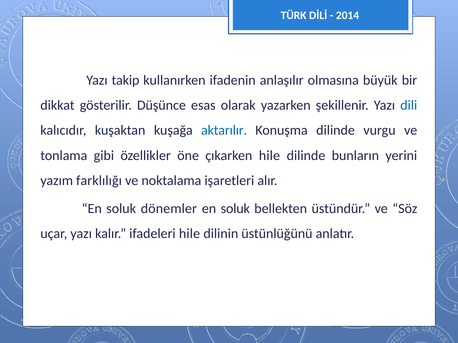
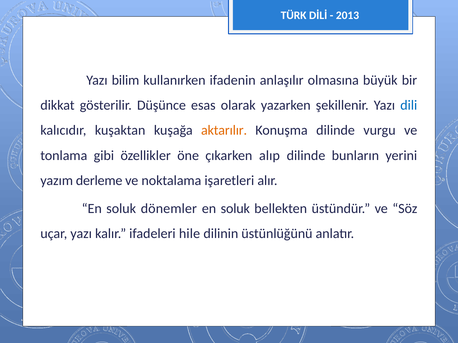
2014: 2014 -> 2013 (347, 16)
takip: takip -> bilim (125, 80)
aktarılır colour: blue -> orange (224, 131)
çıkarken hile: hile -> alıp (269, 156)
farklılığı: farklılığı -> derleme (99, 181)
